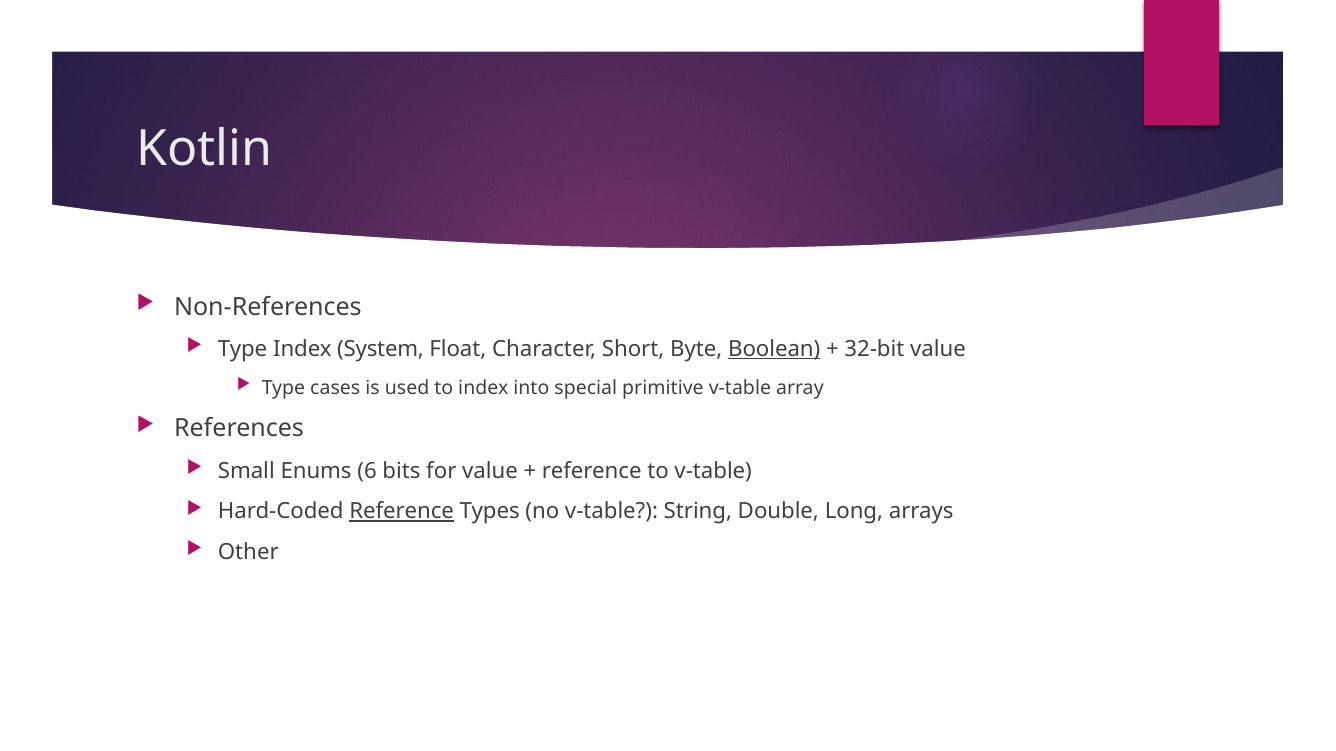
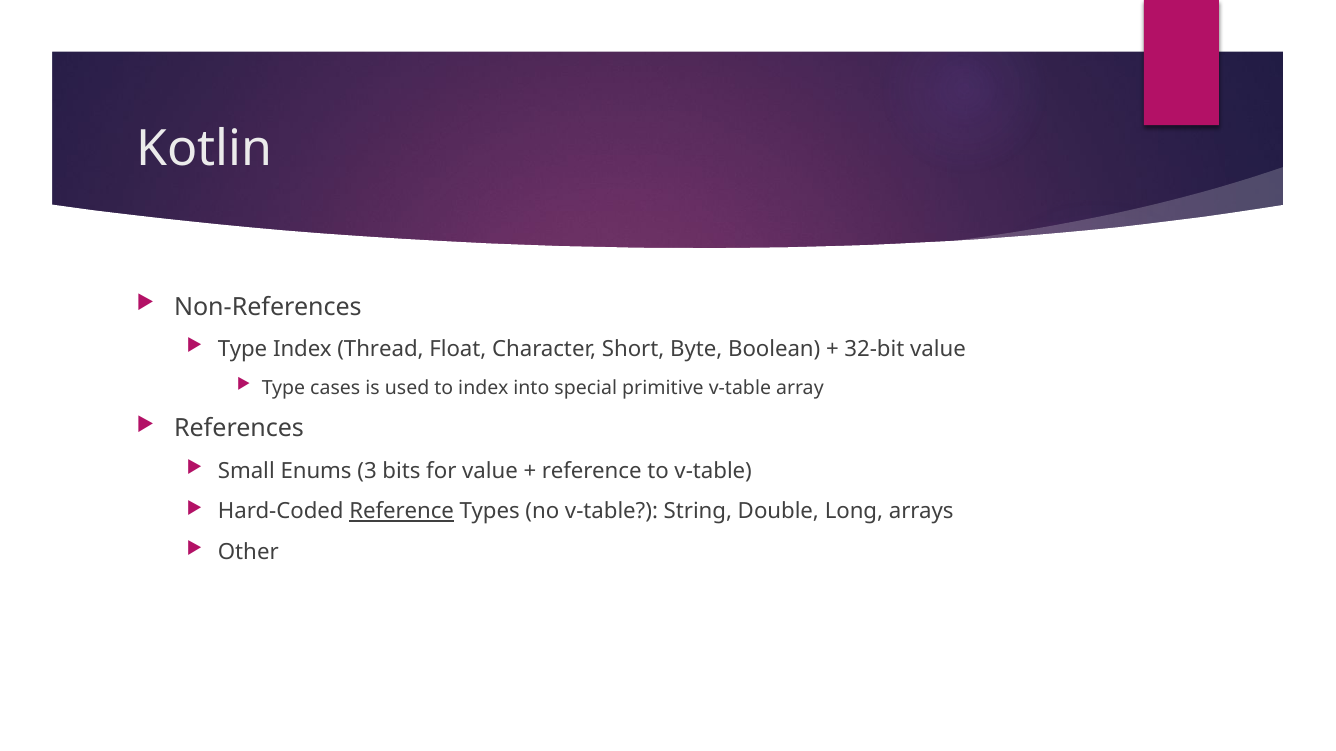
System: System -> Thread (381, 349)
Boolean underline: present -> none (774, 349)
6: 6 -> 3 (367, 471)
